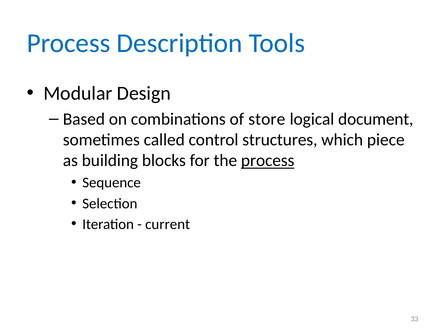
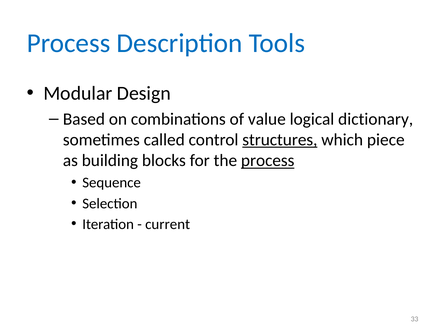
store: store -> value (267, 119)
document: document -> dictionary (376, 119)
structures underline: none -> present (280, 140)
